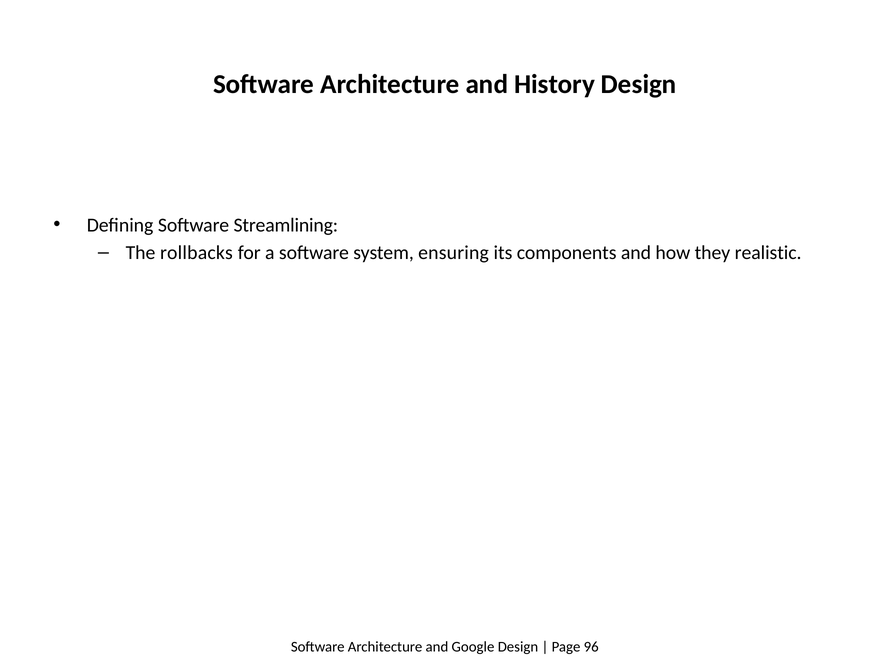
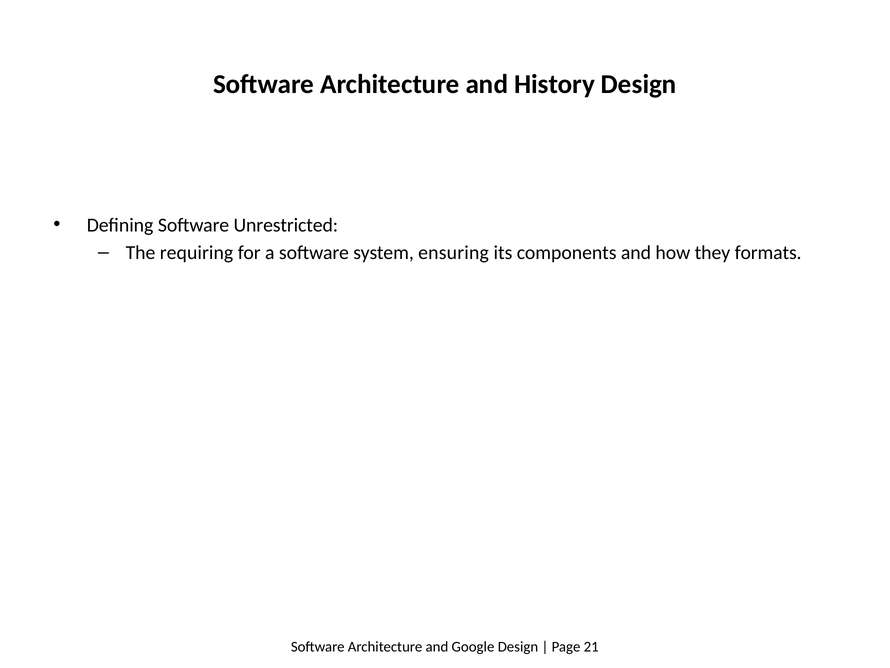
Streamlining: Streamlining -> Unrestricted (286, 225)
rollbacks: rollbacks -> requiring (197, 253)
realistic: realistic -> formats (768, 253)
96: 96 -> 21 (591, 646)
